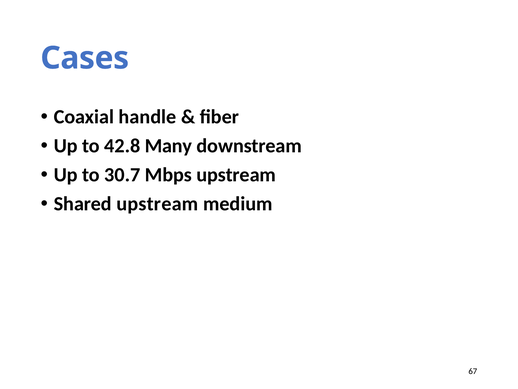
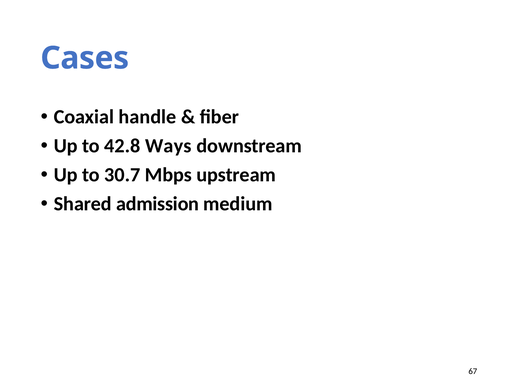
Many: Many -> Ways (168, 146)
Shared upstream: upstream -> admission (158, 204)
